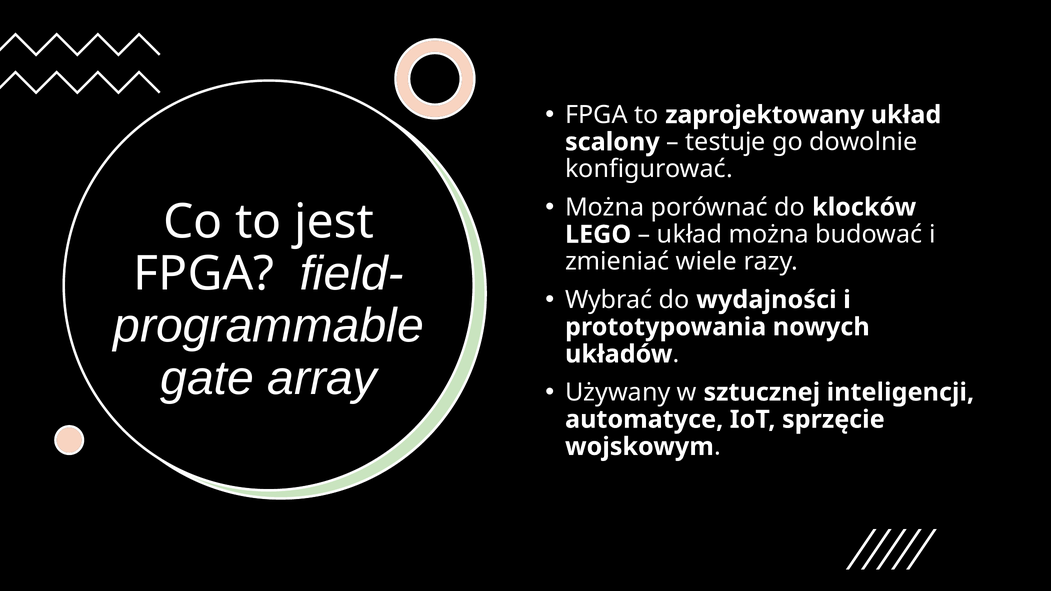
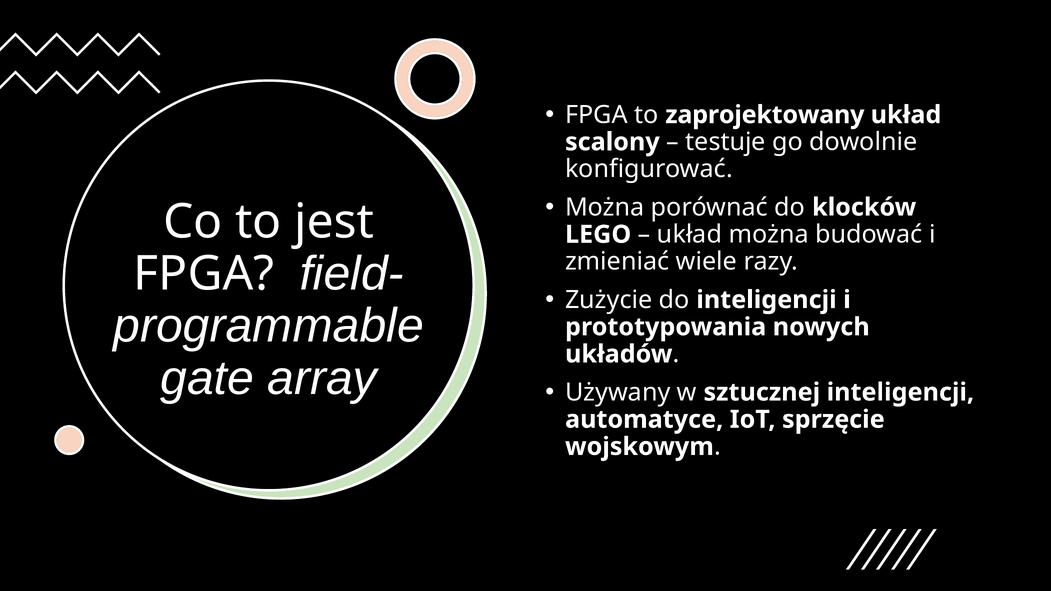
Wybrać: Wybrać -> Zużycie (609, 300)
do wydajności: wydajności -> inteligencji (766, 300)
